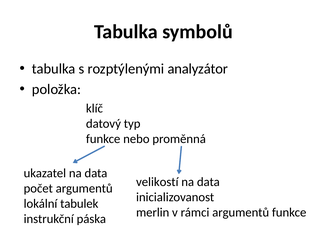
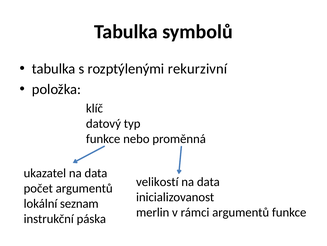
analyzátor: analyzátor -> rekurzivní (198, 69)
tabulek: tabulek -> seznam (79, 203)
